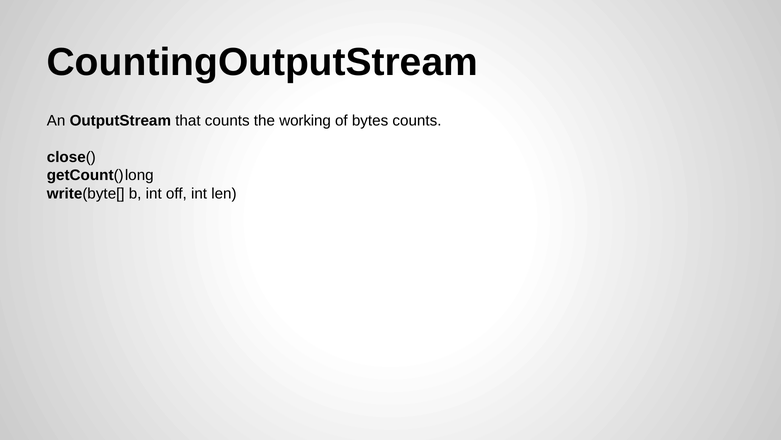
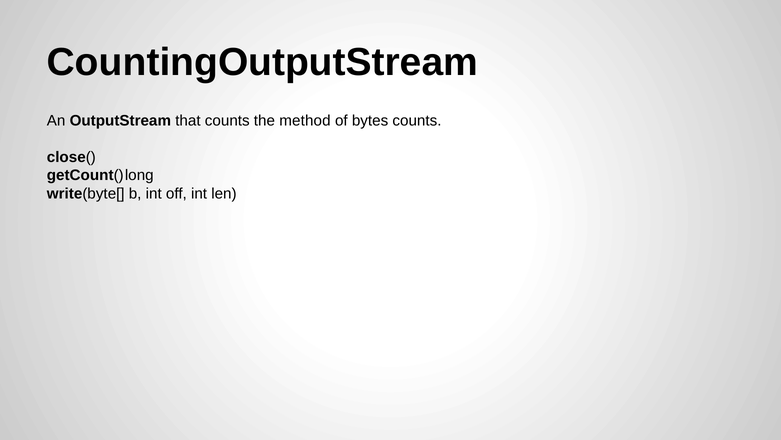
working: working -> method (305, 121)
